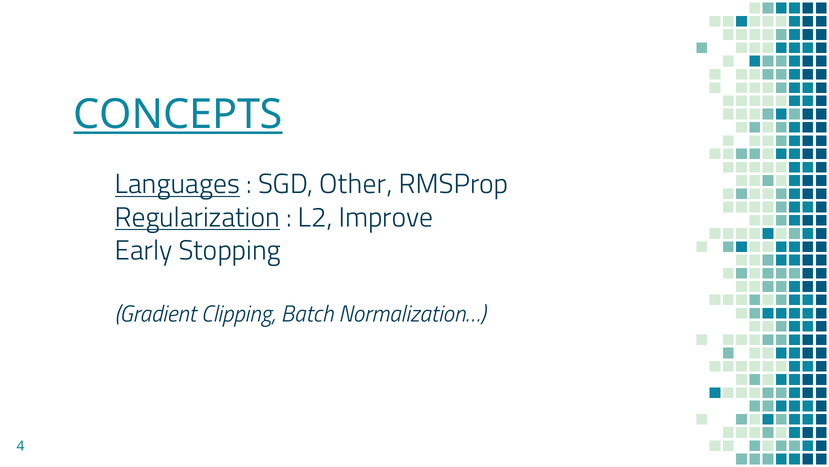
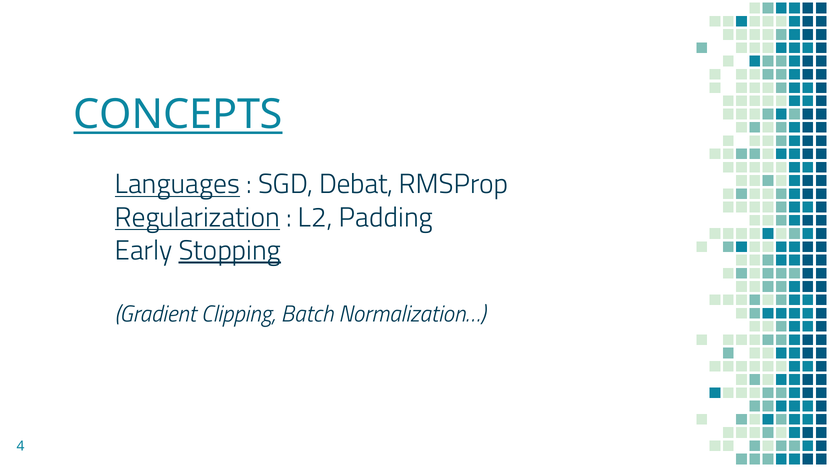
Other: Other -> Debat (356, 184)
Improve: Improve -> Padding (386, 217)
Stopping underline: none -> present (230, 250)
